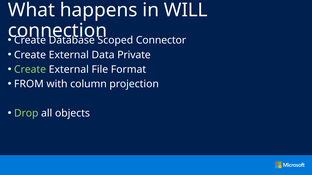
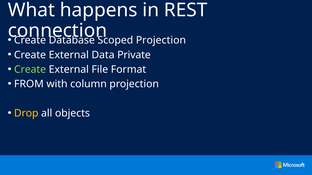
WILL: WILL -> REST (186, 10)
Scoped Connector: Connector -> Projection (161, 40)
Drop colour: light green -> yellow (26, 114)
